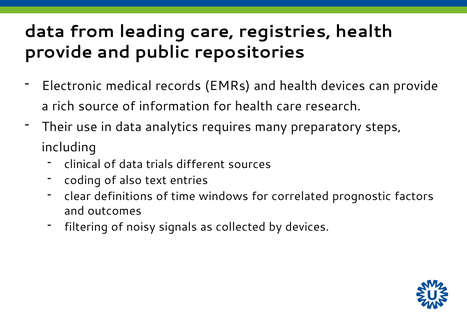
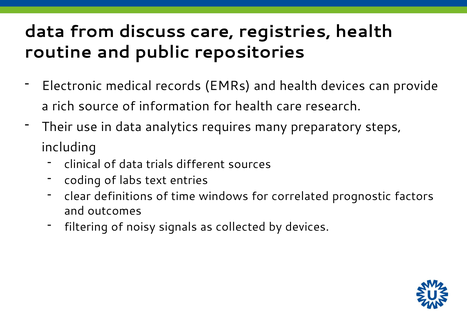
leading: leading -> discuss (153, 31)
provide: provide -> routine (58, 52)
also: also -> labs (131, 180)
